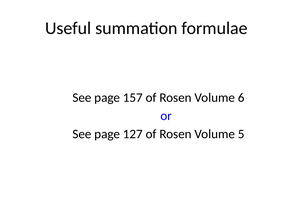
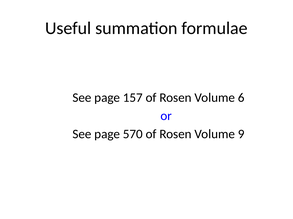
127: 127 -> 570 (133, 134)
5: 5 -> 9 (241, 134)
